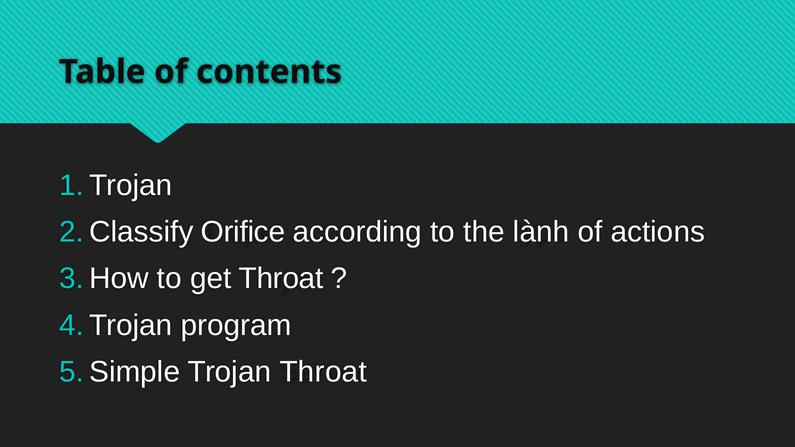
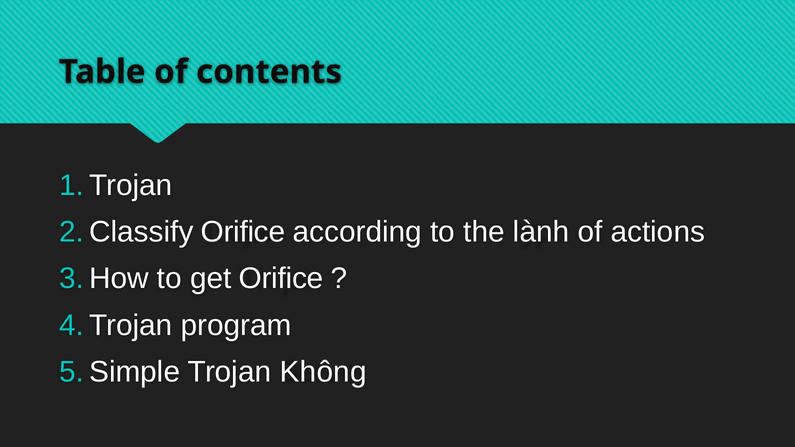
get Throat: Throat -> Orifice (281, 279)
Trojan Throat: Throat -> Không (323, 372)
